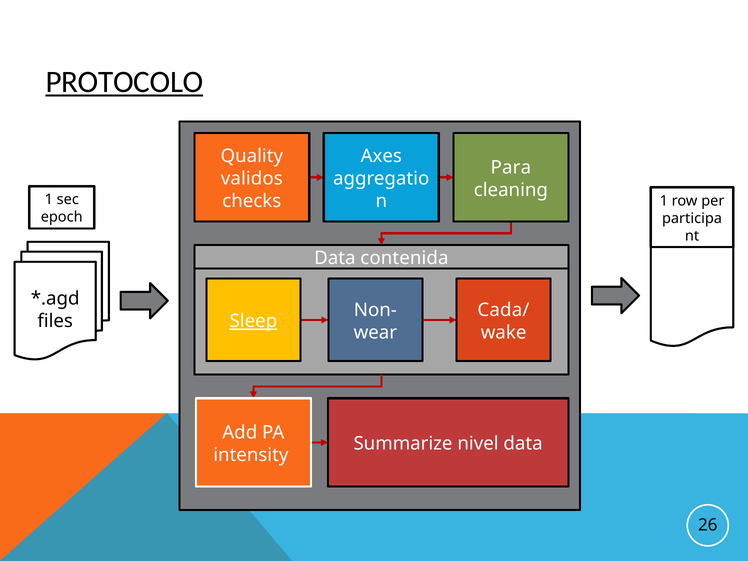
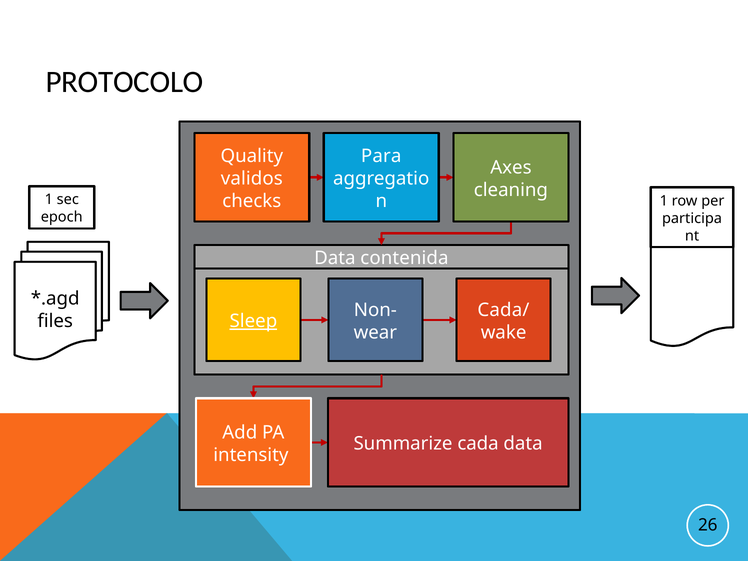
PROTOCOLO underline: present -> none (125, 82)
Axes: Axes -> Para (381, 156)
Para: Para -> Axes (511, 167)
nivel: nivel -> cada (478, 444)
